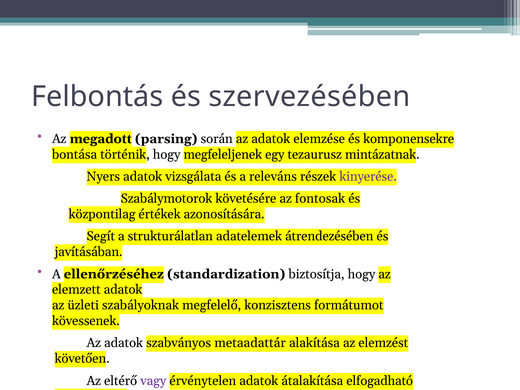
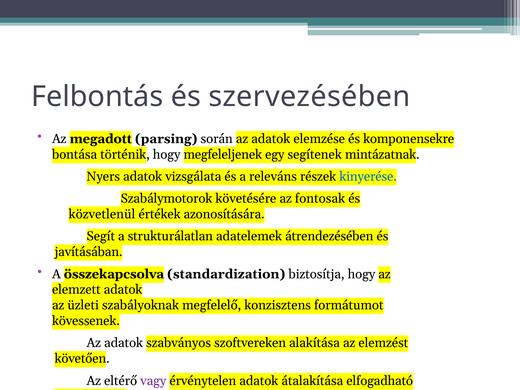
tezaurusz: tezaurusz -> segítenek (315, 154)
kinyerése colour: purple -> blue (368, 177)
központilag: központilag -> közvetlenül (102, 214)
ellenőrzéséhez: ellenőrzéséhez -> összekapcsolva (114, 274)
metaadattár: metaadattár -> szoftvereken (250, 343)
